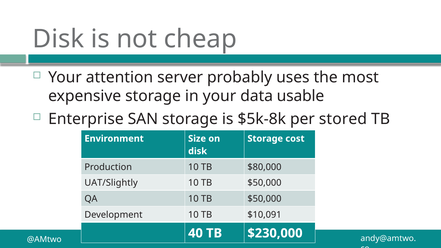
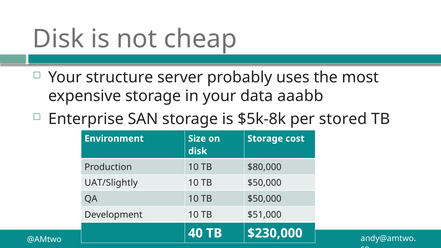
attention: attention -> structure (119, 77)
usable: usable -> aaabb (300, 96)
$10,091: $10,091 -> $51,000 (264, 215)
